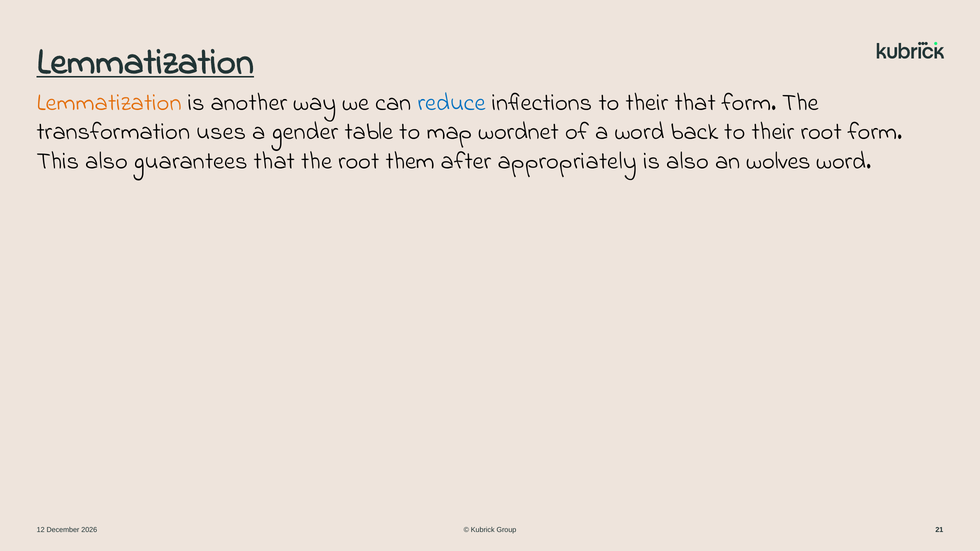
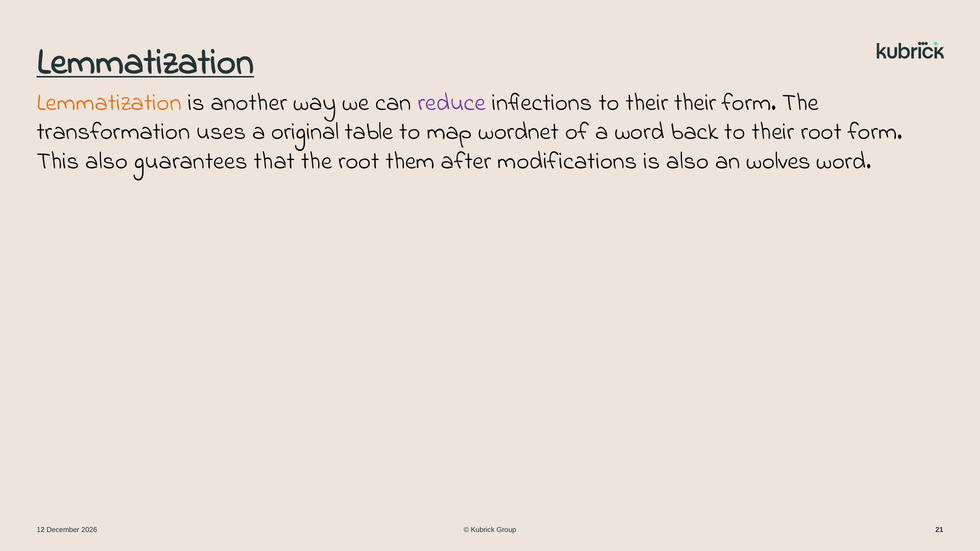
reduce colour: blue -> purple (452, 102)
their that: that -> their (695, 102)
gender: gender -> original (305, 131)
appropriately: appropriately -> modifications (567, 161)
